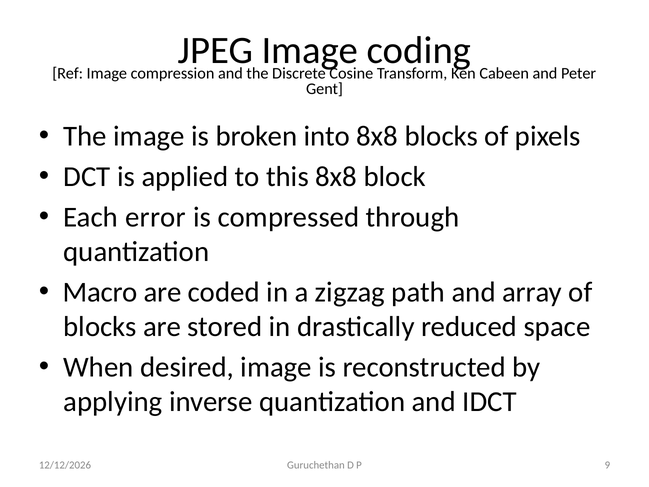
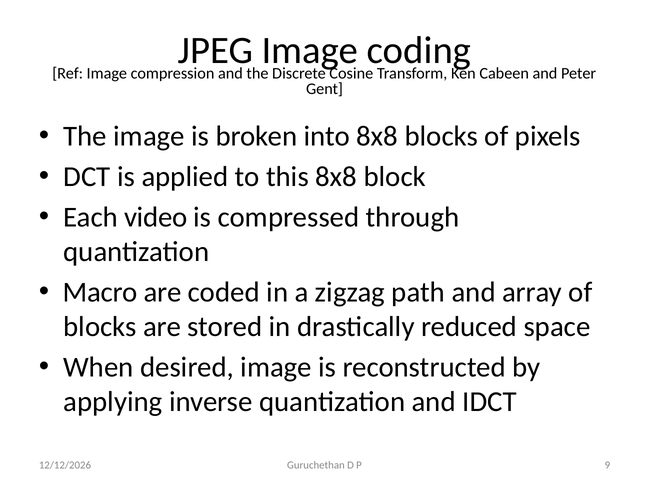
error: error -> video (156, 217)
